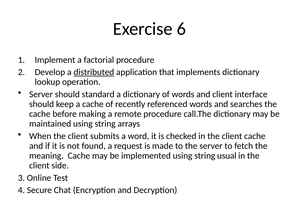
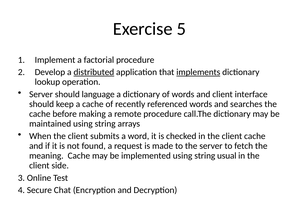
6: 6 -> 5 (181, 29)
implements underline: none -> present (198, 72)
standard: standard -> language (98, 94)
